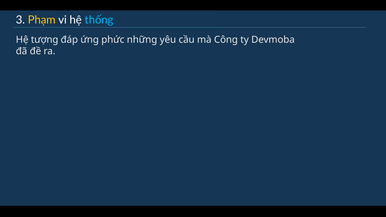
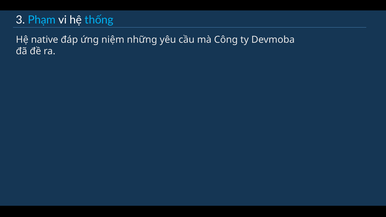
Phạm colour: yellow -> light blue (42, 20)
tượng: tượng -> native (45, 40)
phức: phức -> niệm (113, 40)
